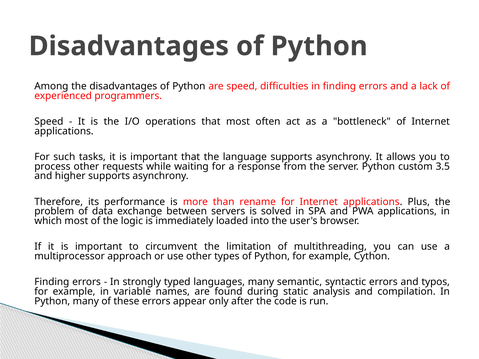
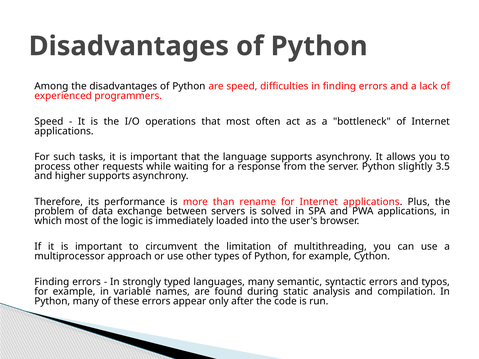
custom: custom -> slightly (415, 167)
